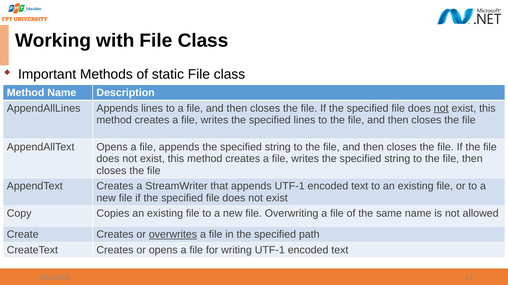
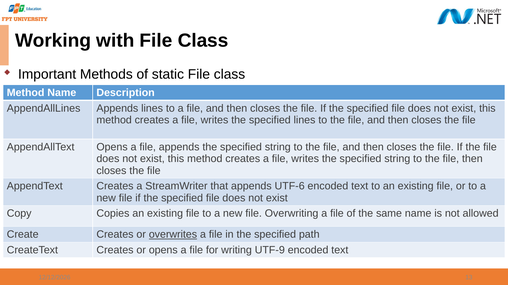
not underline: present -> none (441, 109)
appends UTF-1: UTF-1 -> UTF-6 (290, 187)
writing UTF-1: UTF-1 -> UTF-9 (270, 251)
